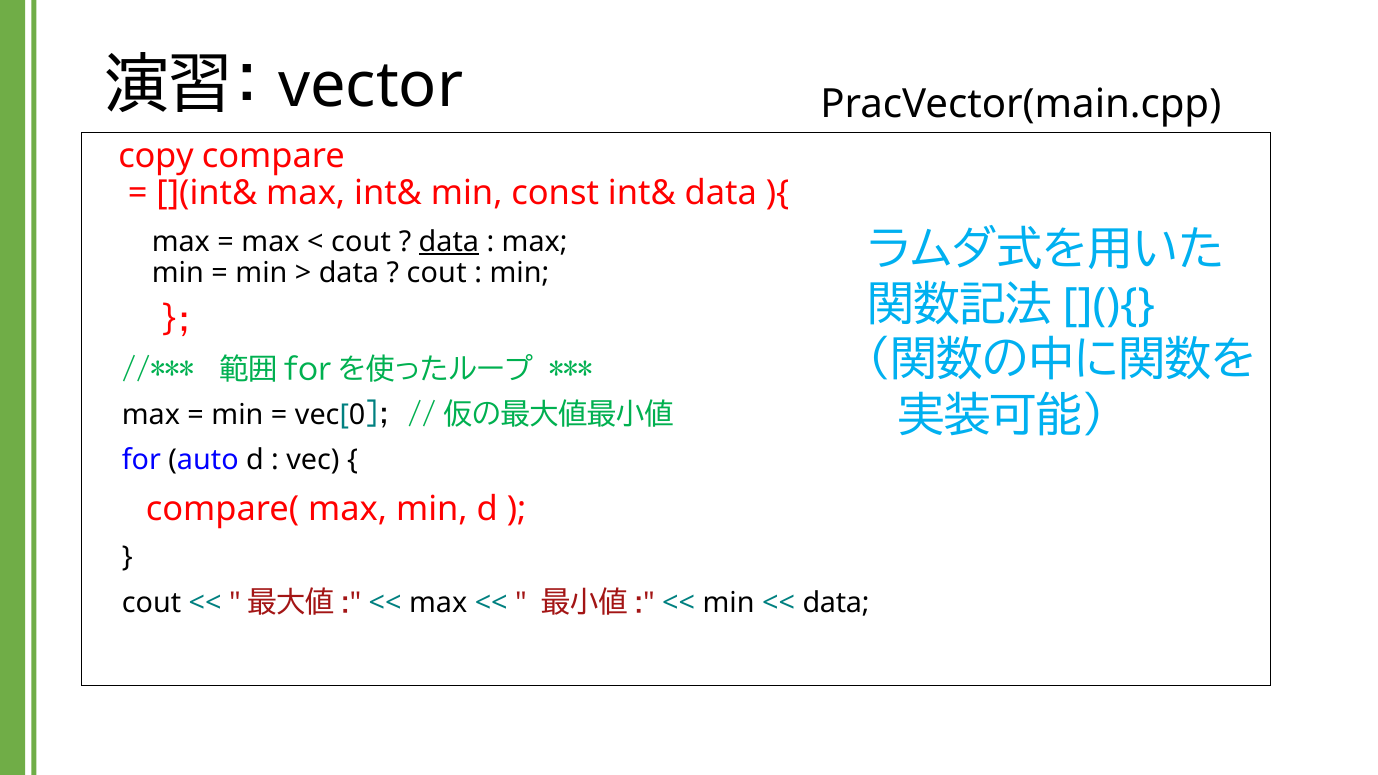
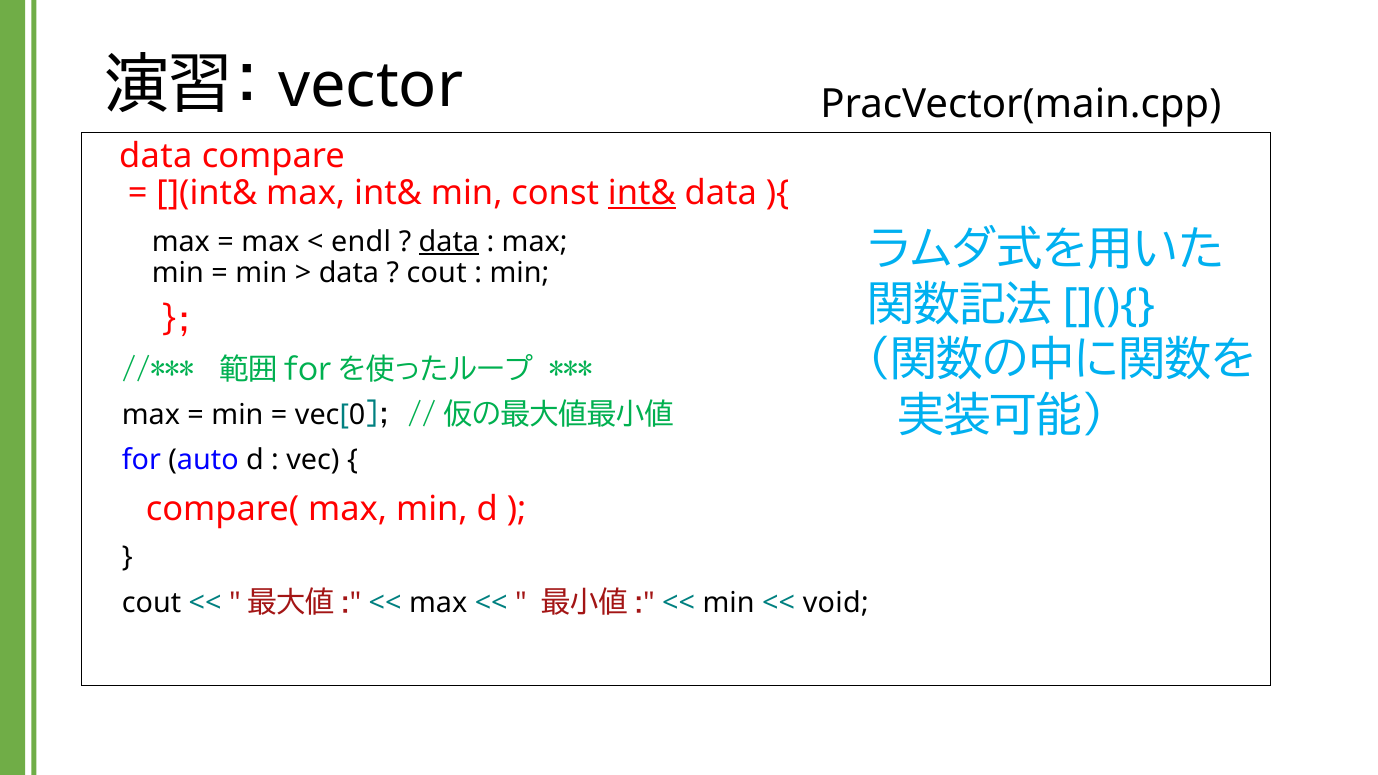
copy: copy -> data (156, 156)
int& underline: none -> present (642, 193)
cout: cout -> endl (361, 242)
data: data -> void (836, 603)
